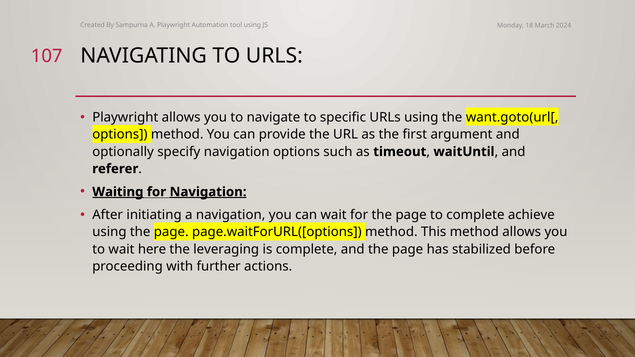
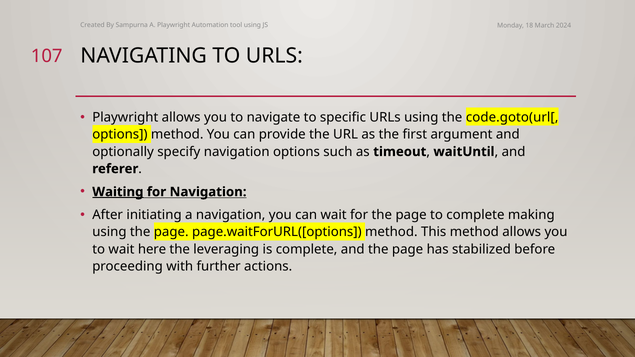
want.goto(url[: want.goto(url[ -> code.goto(url[ (512, 117)
Navigation underline: present -> none (208, 192)
achieve: achieve -> making (531, 215)
